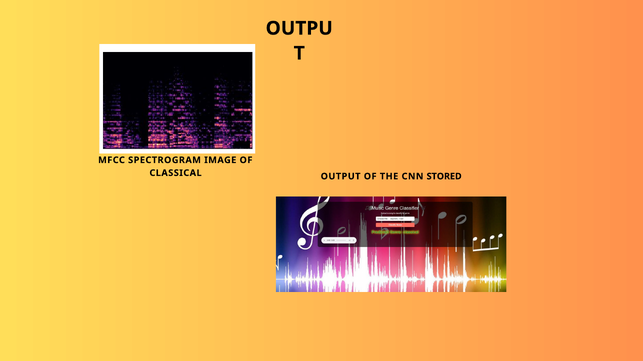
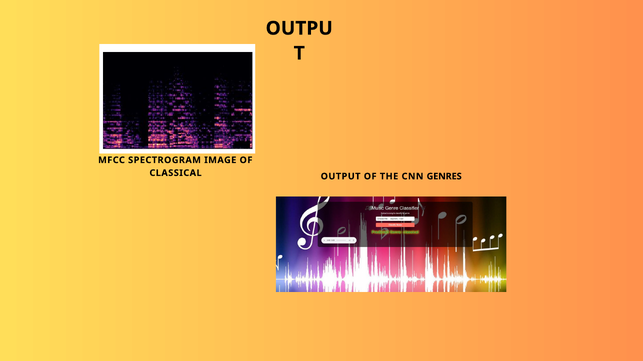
STORED: STORED -> GENRES (444, 177)
